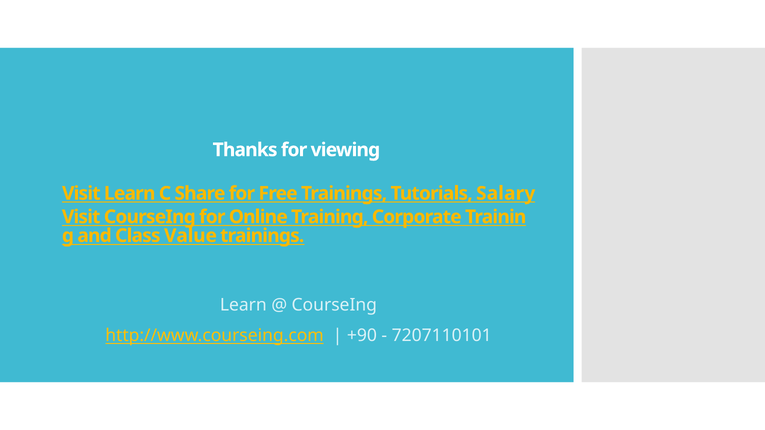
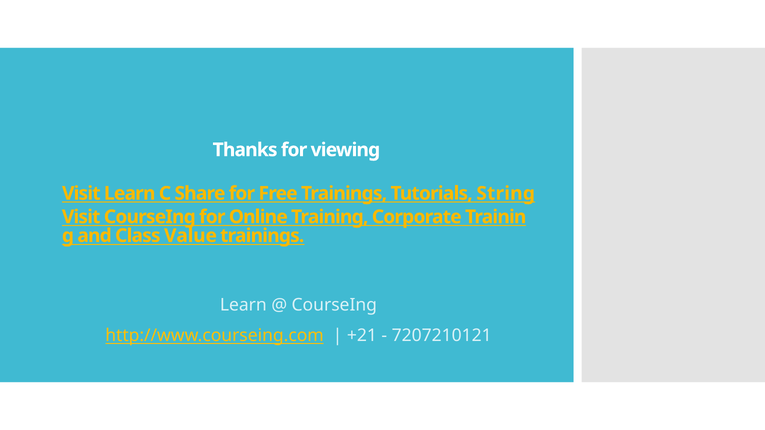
Salary: Salary -> String (506, 194)
+90: +90 -> +21 (362, 336)
7207110101: 7207110101 -> 7207210121 (442, 336)
